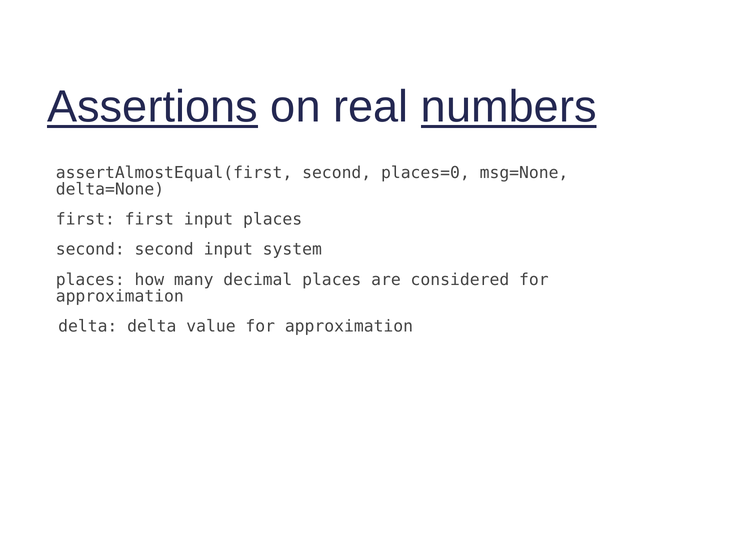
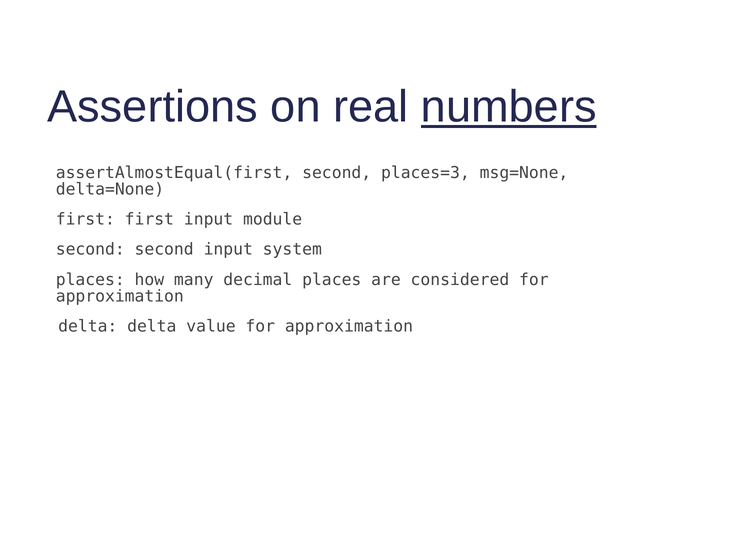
Assertions underline: present -> none (153, 107)
places=0: places=0 -> places=3 (425, 173)
input places: places -> module (273, 220)
